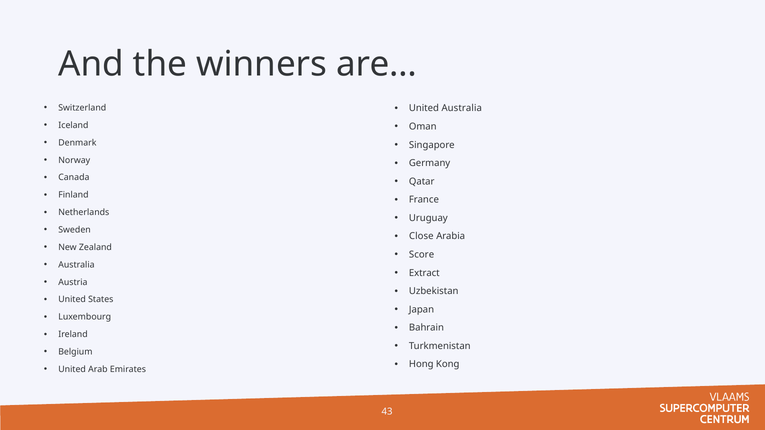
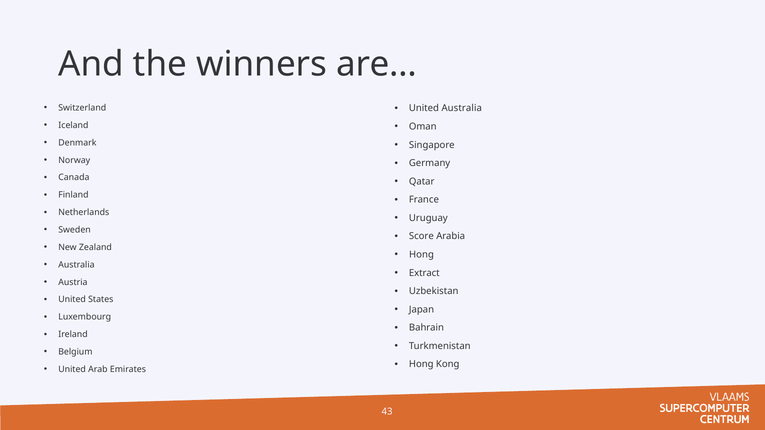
Close: Close -> Score (421, 236)
Score: Score -> Hong (422, 255)
